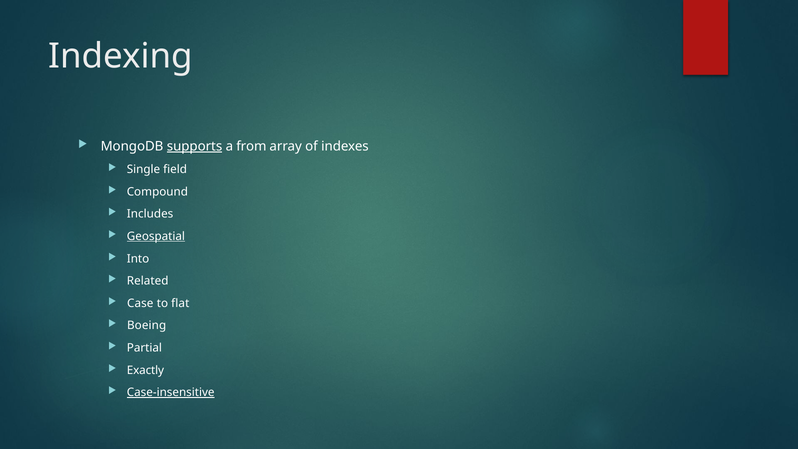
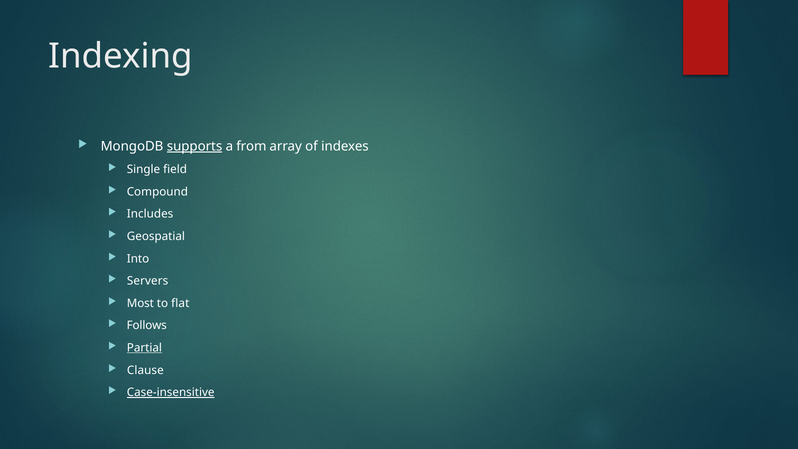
Geospatial underline: present -> none (156, 236)
Related: Related -> Servers (148, 281)
Case: Case -> Most (140, 303)
Boeing: Boeing -> Follows (147, 325)
Partial underline: none -> present (144, 348)
Exactly: Exactly -> Clause (145, 370)
